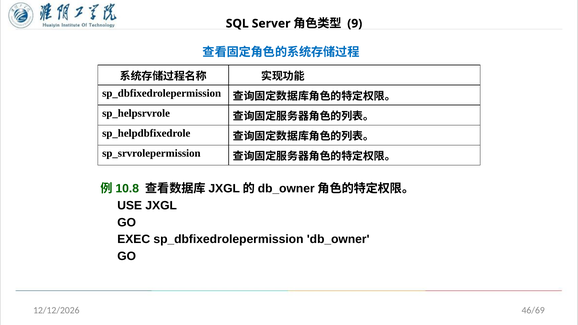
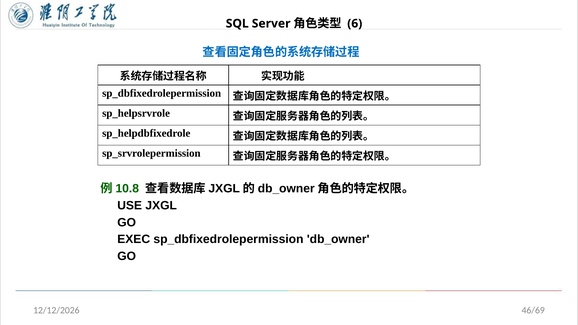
9: 9 -> 6 (355, 24)
